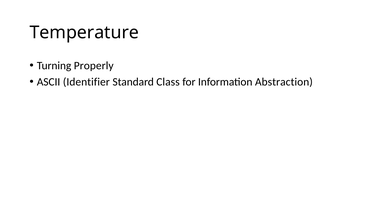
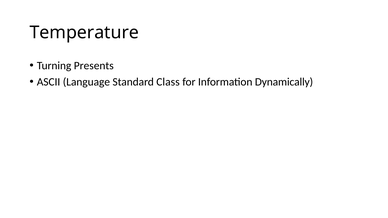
Properly: Properly -> Presents (94, 66)
Identifier: Identifier -> Language (86, 82)
Abstraction: Abstraction -> Dynamically (284, 82)
